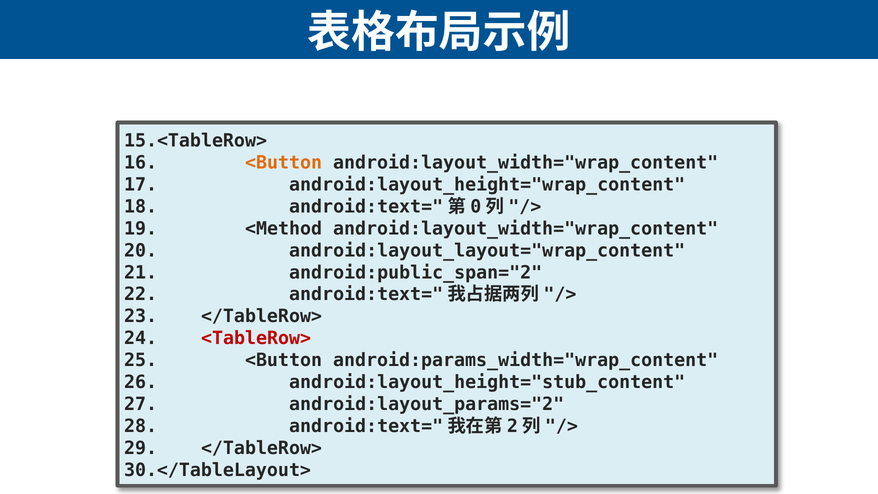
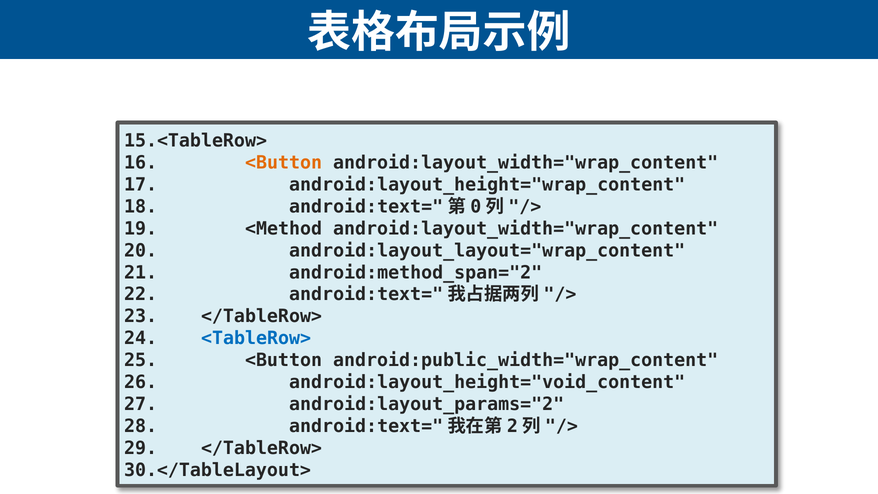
android:public_span="2: android:public_span="2 -> android:method_span="2 (416, 272)
<TableRow> colour: red -> blue (256, 338)
android:params_width="wrap_content: android:params_width="wrap_content -> android:public_width="wrap_content (526, 360)
android:layout_height="stub_content: android:layout_height="stub_content -> android:layout_height="void_content (487, 382)
